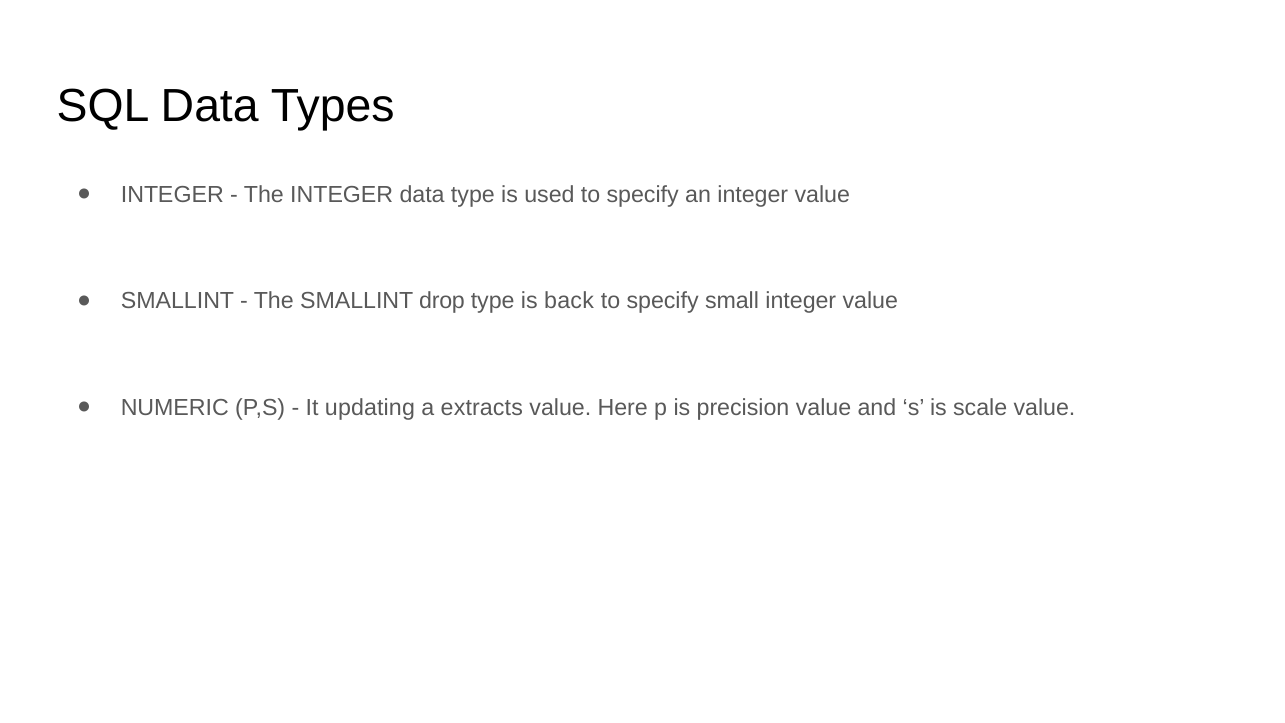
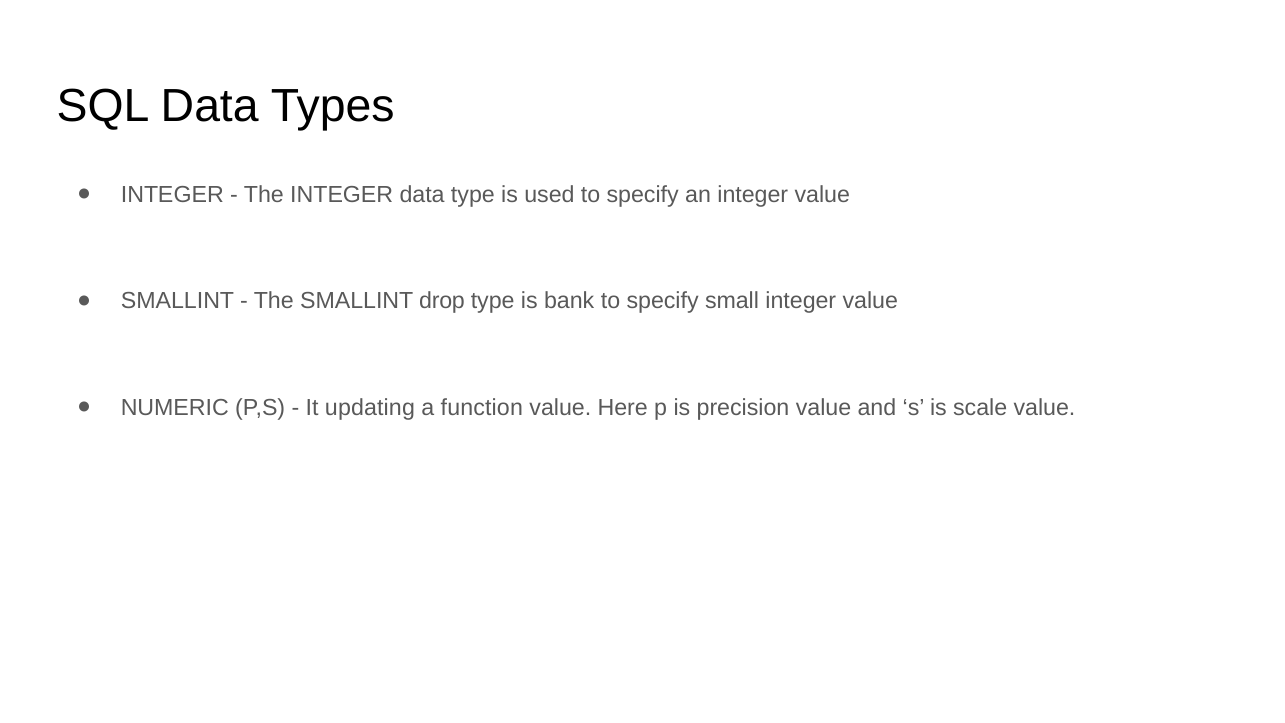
back: back -> bank (569, 301)
extracts: extracts -> function (482, 407)
